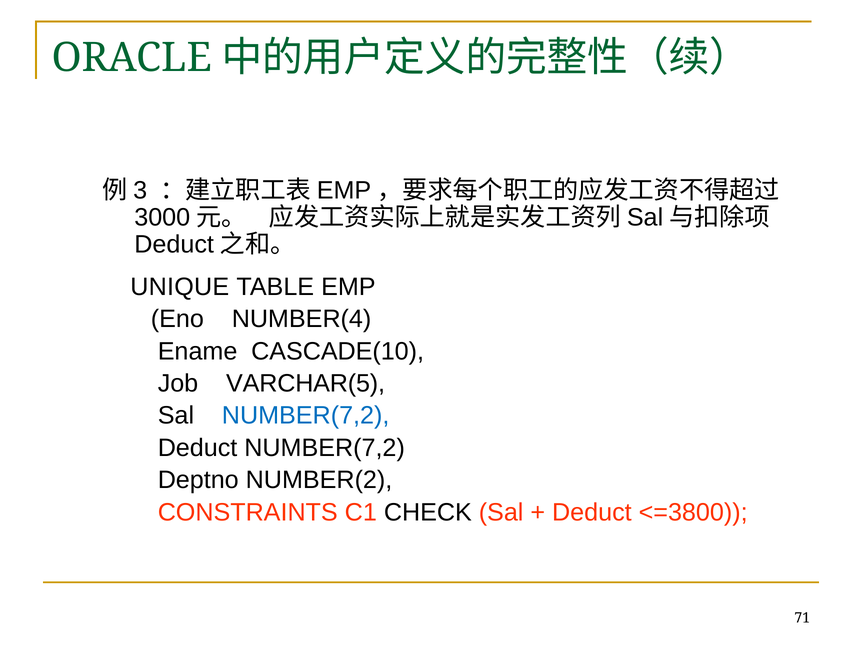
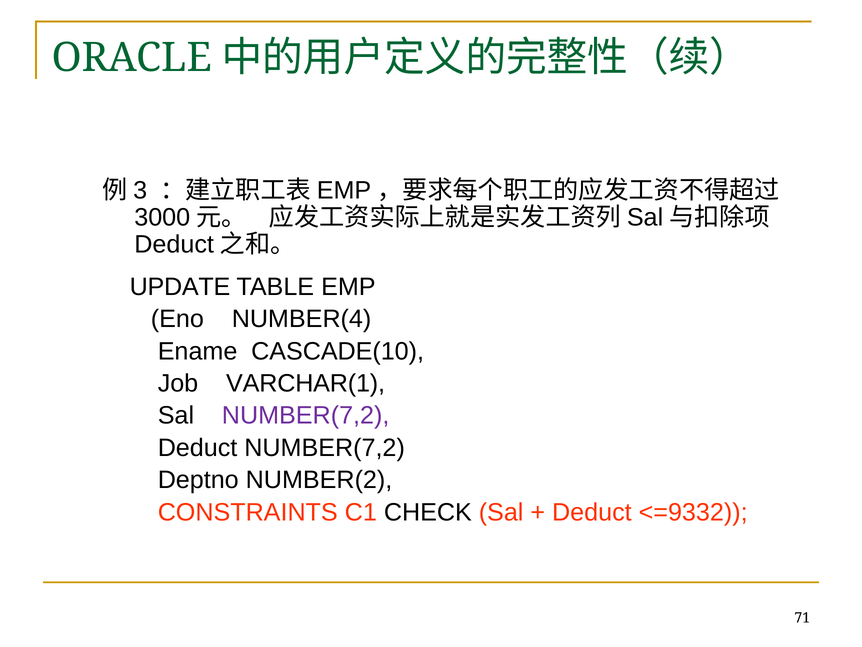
UNIQUE: UNIQUE -> UPDATE (180, 287)
VARCHAR(5: VARCHAR(5 -> VARCHAR(1 (306, 383)
NUMBER(7,2 colour: blue -> purple (306, 415)
<=3800: <=3800 -> <=9332 (693, 512)
